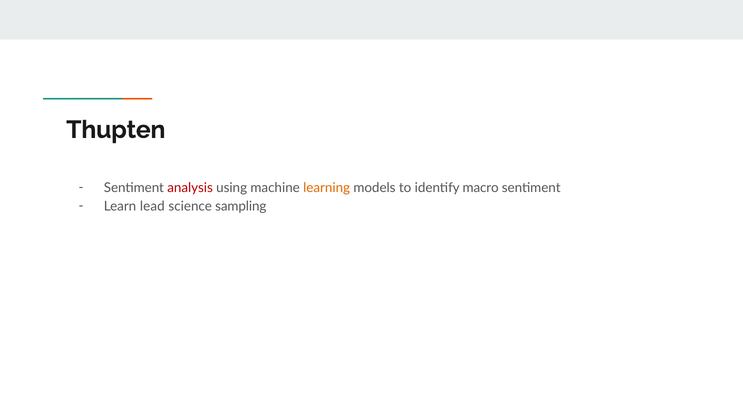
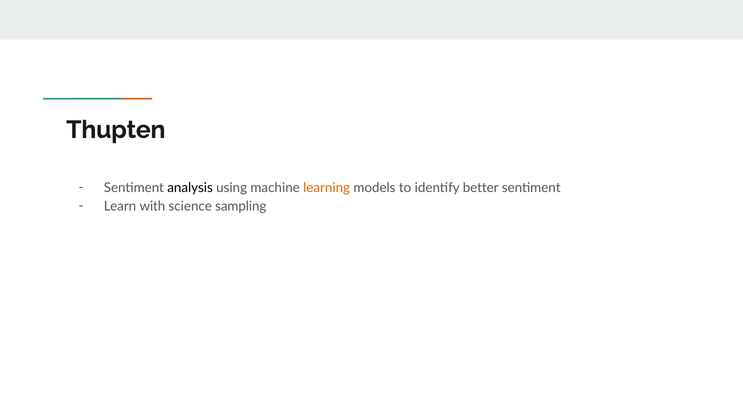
analysis colour: red -> black (190, 188)
macro: macro -> better (481, 188)
lead: lead -> with (152, 206)
